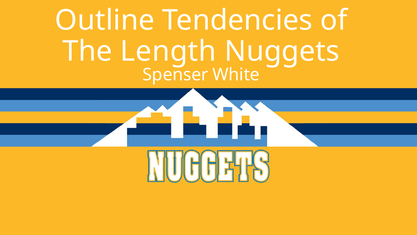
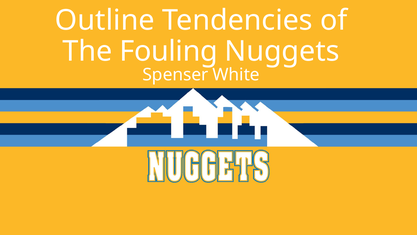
Length: Length -> Fouling (169, 51)
